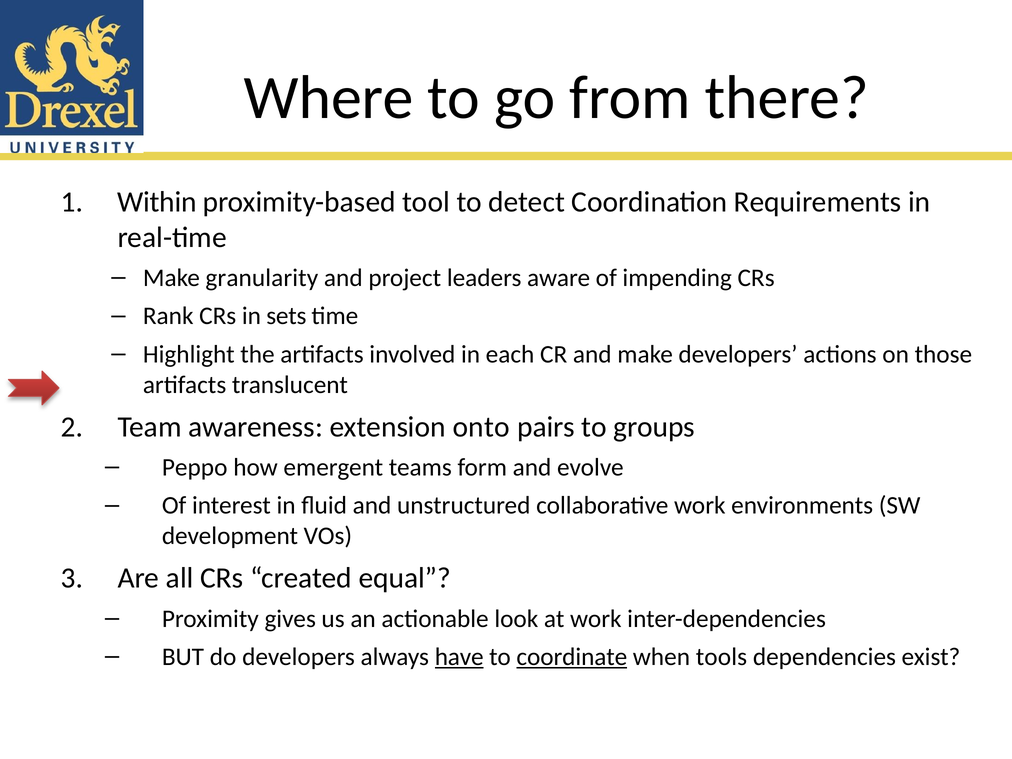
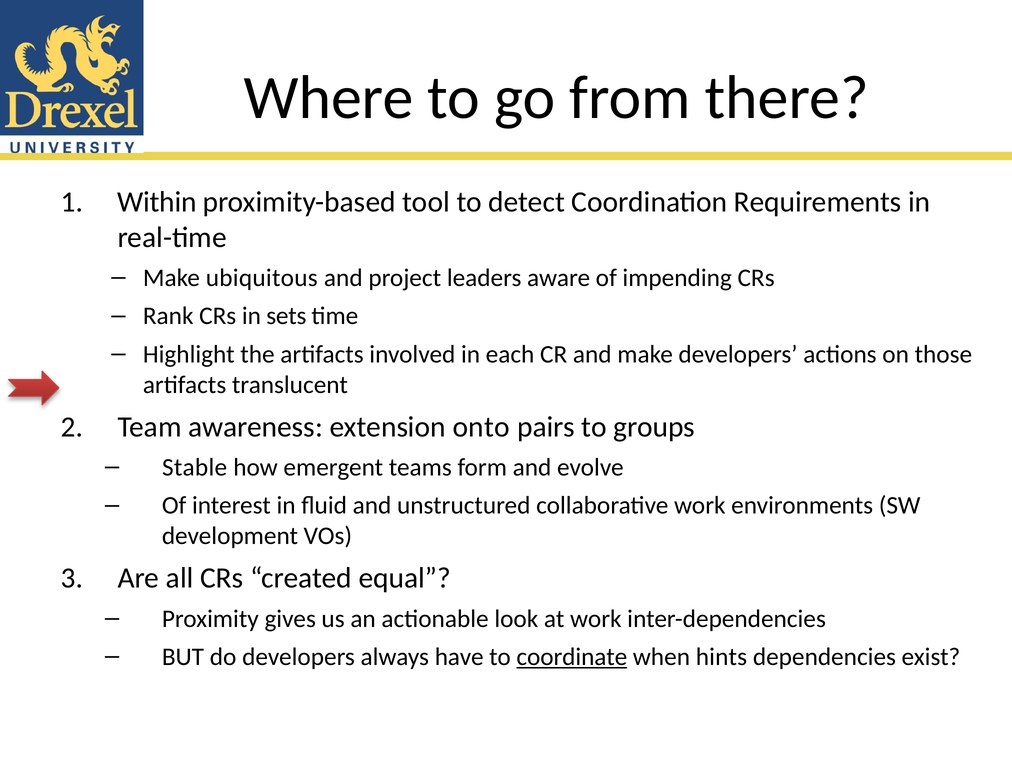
granularity: granularity -> ubiquitous (262, 278)
Peppo: Peppo -> Stable (195, 467)
have underline: present -> none (459, 657)
tools: tools -> hints (721, 657)
